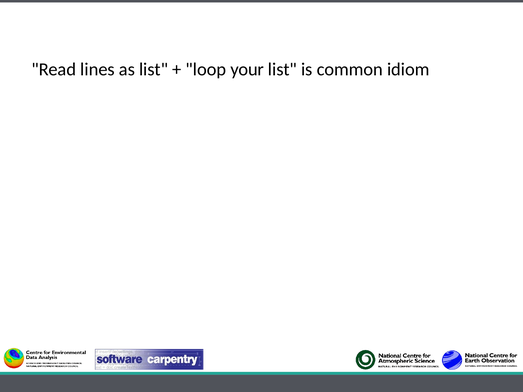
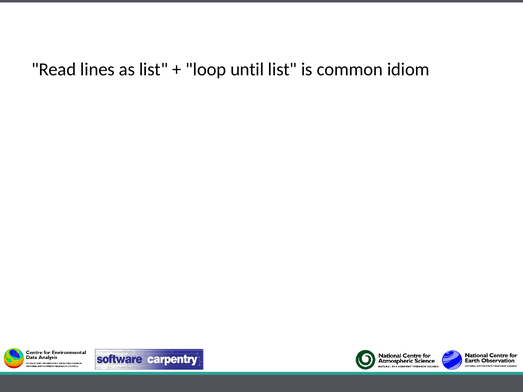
your: your -> until (247, 69)
